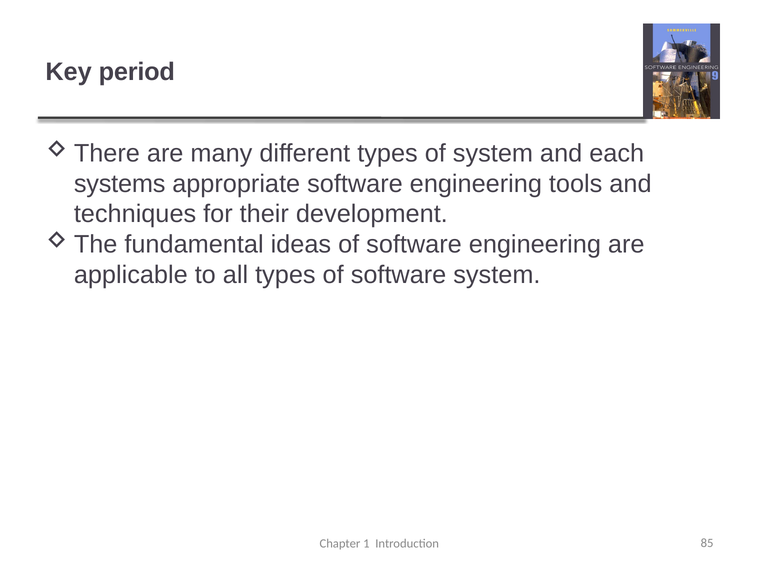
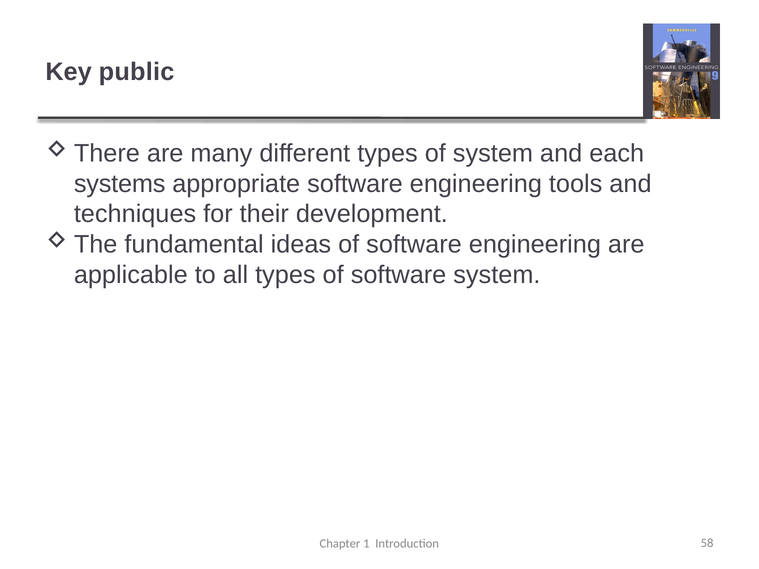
period: period -> public (137, 72)
85: 85 -> 58 (707, 544)
